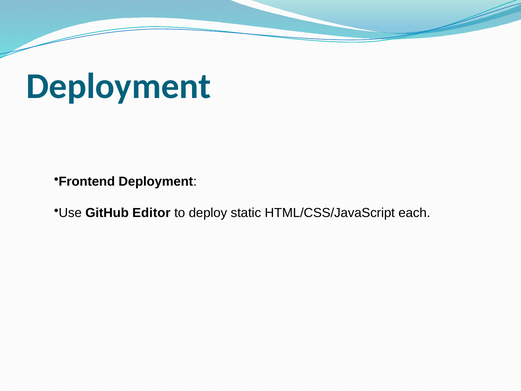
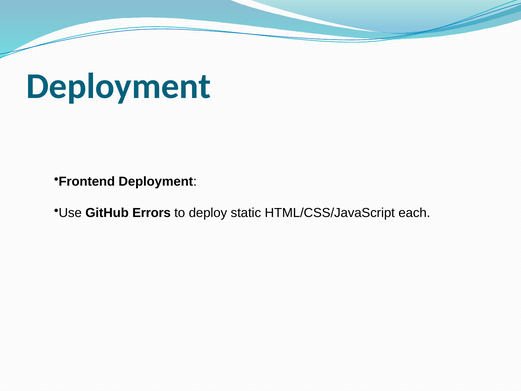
Editor: Editor -> Errors (152, 213)
